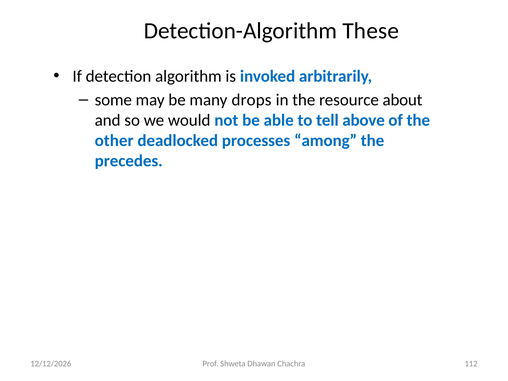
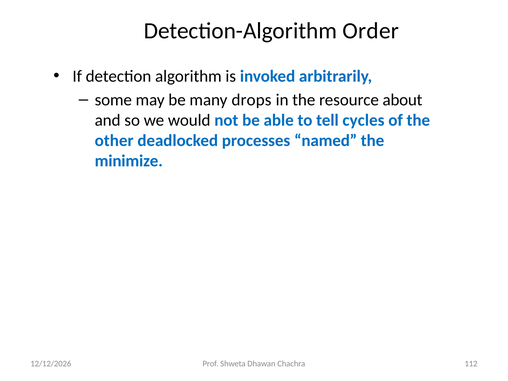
These: These -> Order (371, 31)
above: above -> cycles (363, 120)
among: among -> named (326, 141)
precedes: precedes -> minimize (129, 161)
